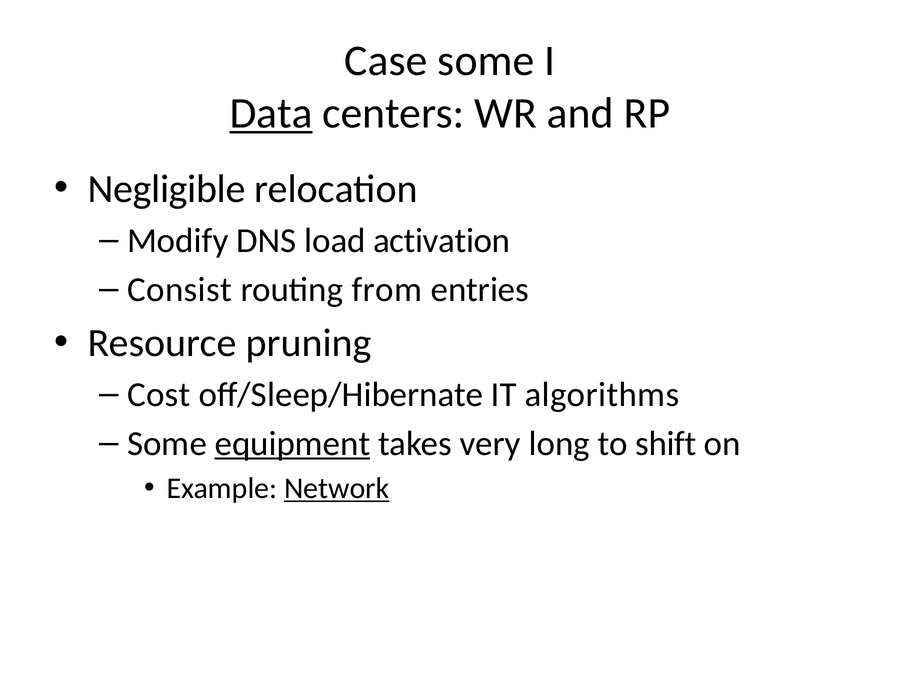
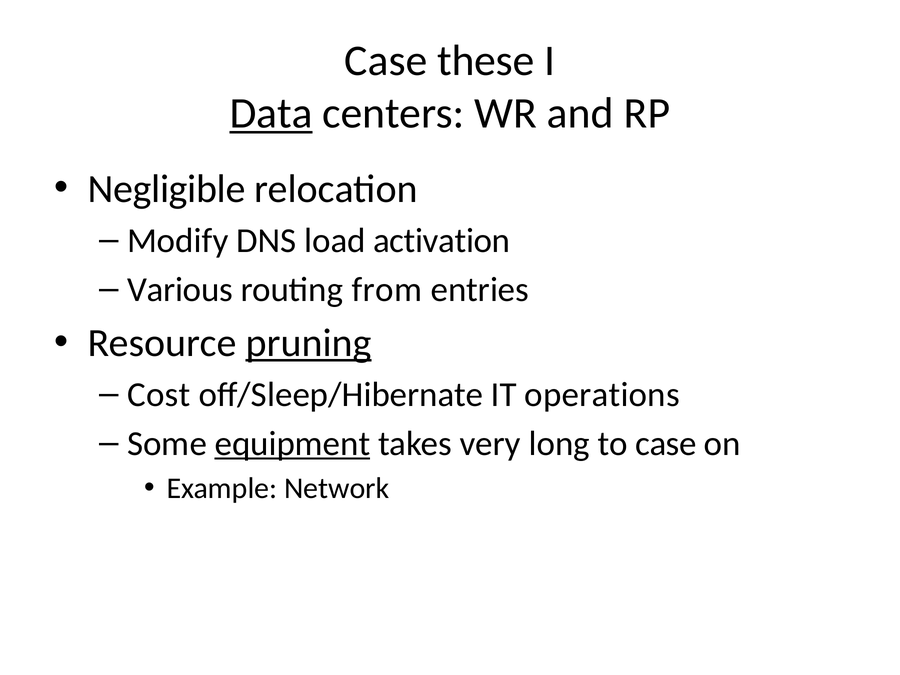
Case some: some -> these (486, 61)
Consist: Consist -> Various (180, 290)
pruning underline: none -> present (309, 343)
algorithms: algorithms -> operations (602, 395)
to shift: shift -> case (666, 444)
Network underline: present -> none (337, 488)
